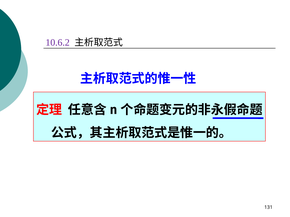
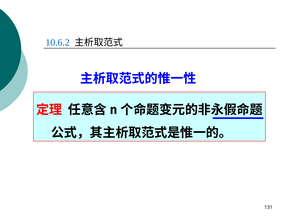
10.6.2 colour: purple -> blue (58, 43)
